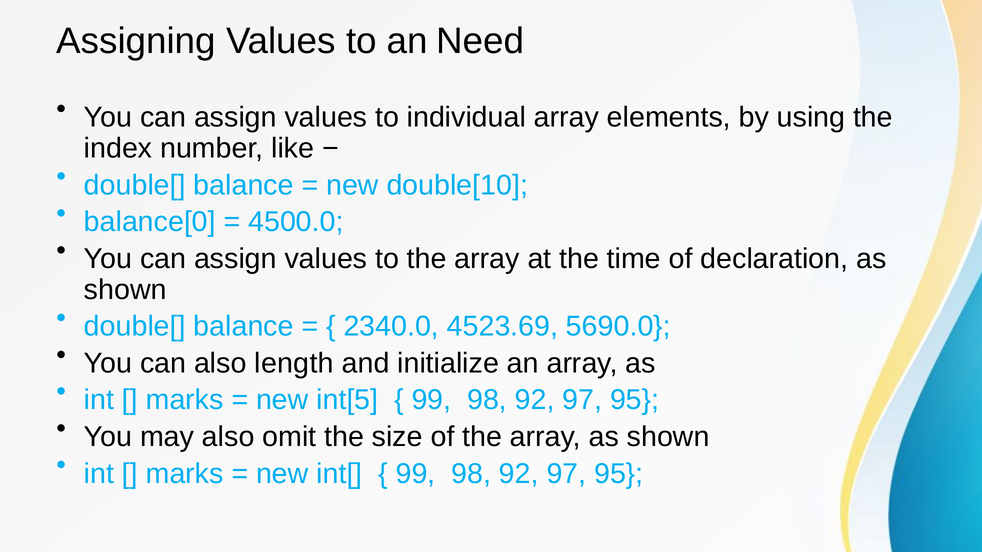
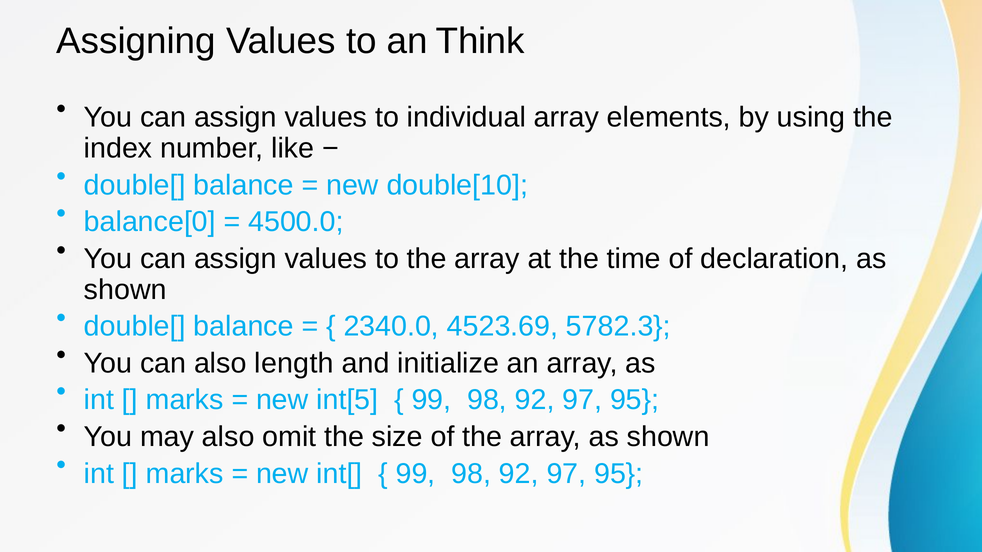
Need: Need -> Think (480, 41)
5690.0: 5690.0 -> 5782.3 (618, 327)
